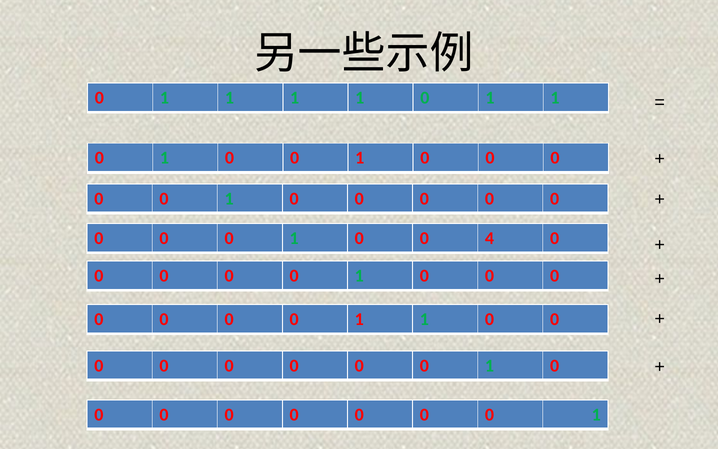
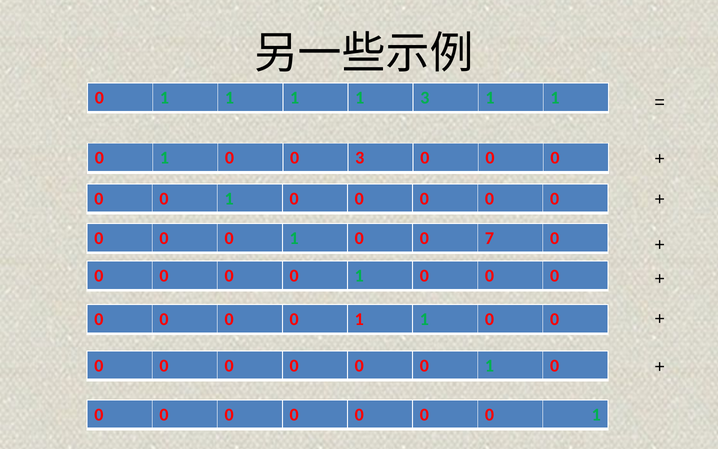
1 1 1 0: 0 -> 3 (425, 98)
1 0 0 1: 1 -> 3 (360, 158)
4: 4 -> 7 (489, 238)
